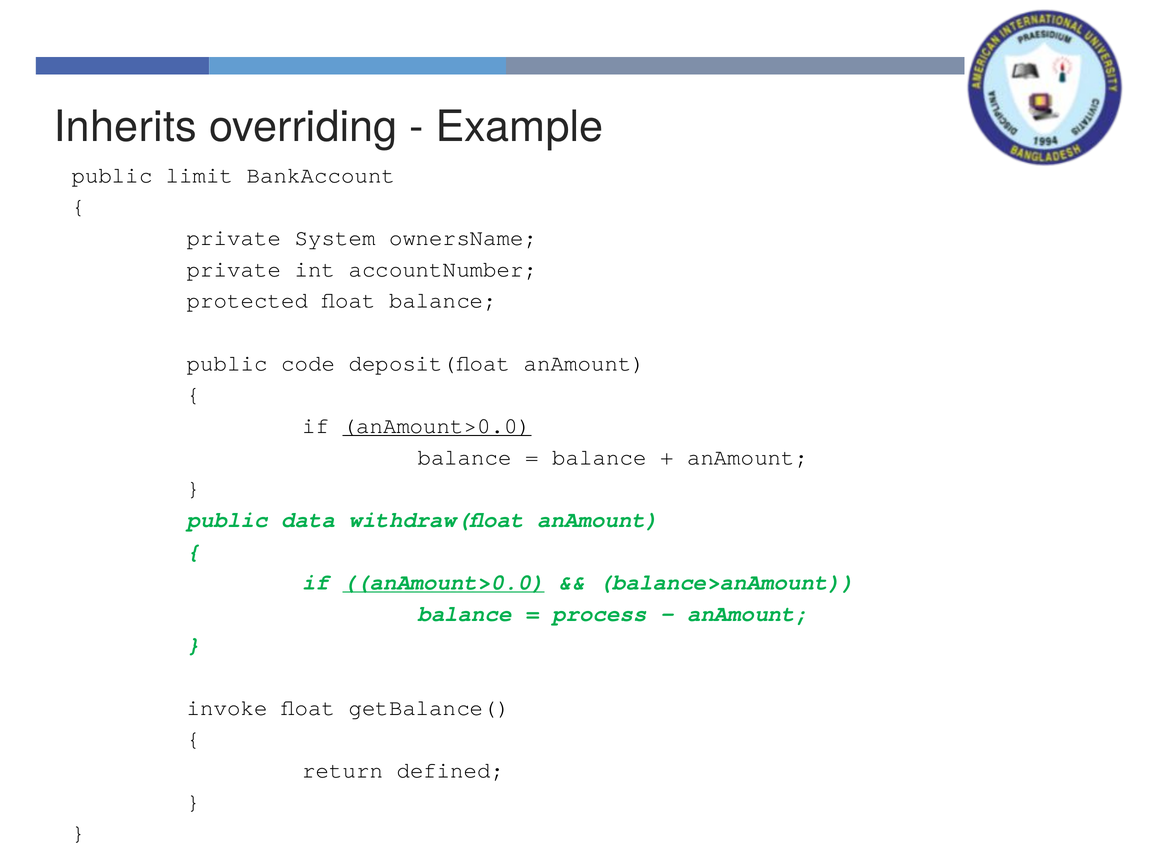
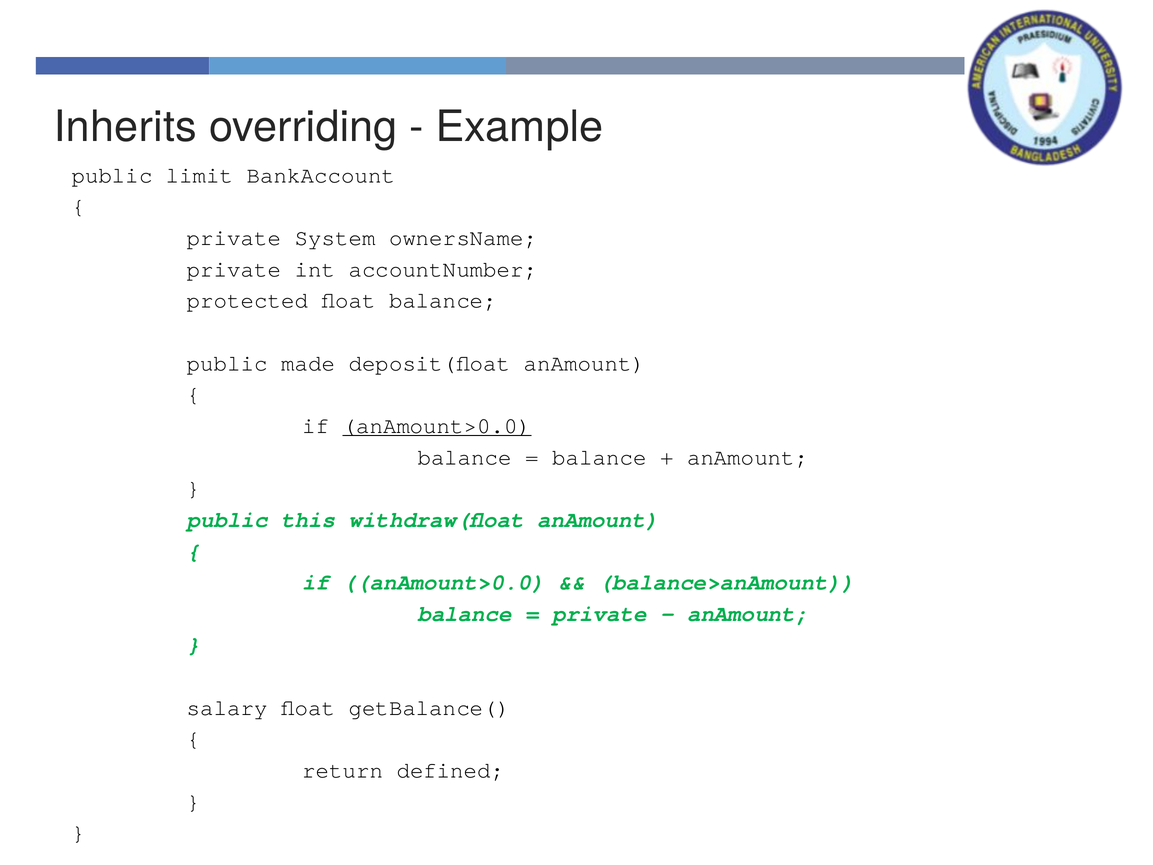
code: code -> made (308, 363)
data: data -> this (308, 520)
anAmount>0.0 underline: present -> none (444, 582)
process: process -> private (599, 614)
invoke: invoke -> salary (227, 708)
